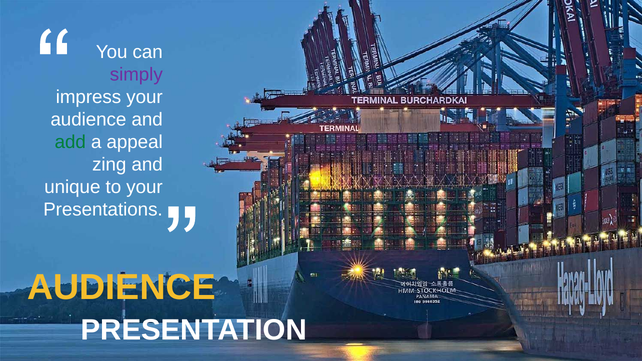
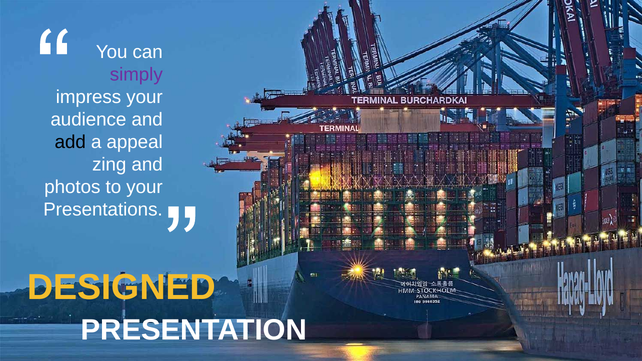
add colour: green -> black (70, 142)
unique: unique -> photos (72, 187)
AUDIENCE: AUDIENCE -> DESIGNED (121, 288)
